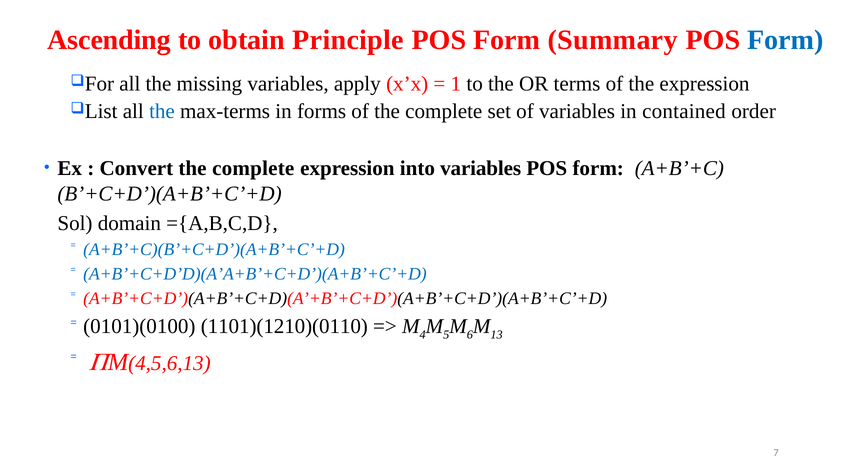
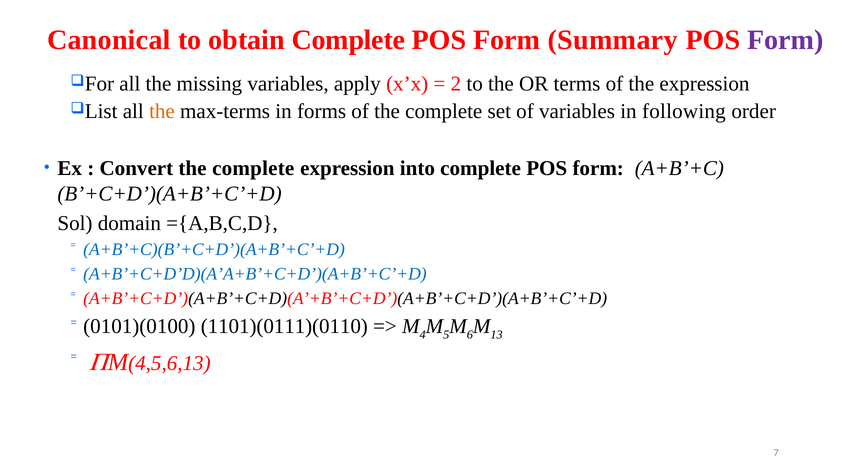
Ascending: Ascending -> Canonical (109, 40)
obtain Principle: Principle -> Complete (348, 40)
Form colour: blue -> purple (785, 40)
1: 1 -> 2 (456, 84)
the colour: blue -> orange (162, 111)
contained: contained -> following (684, 111)
into variables: variables -> complete (481, 168)
1101)(1210)(0110: 1101)(1210)(0110 -> 1101)(0111)(0110 (284, 326)
